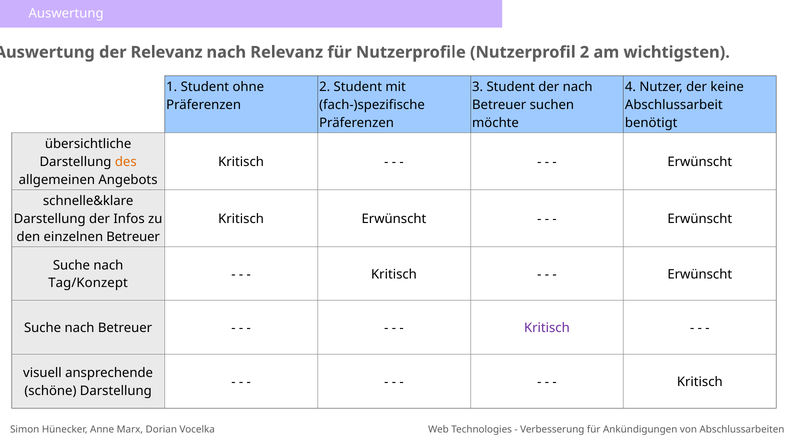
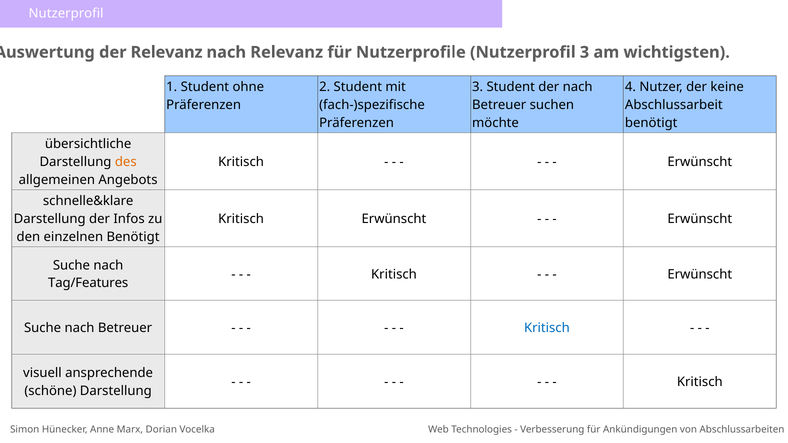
Auswertung: Auswertung -> Nutzerprofil (66, 13)
Nutzerprofil 2: 2 -> 3 (585, 52)
einzelnen Betreuer: Betreuer -> Benötigt (133, 237)
Tag/Konzept: Tag/Konzept -> Tag/Features (88, 283)
Kritisch colour: purple -> blue (547, 328)
